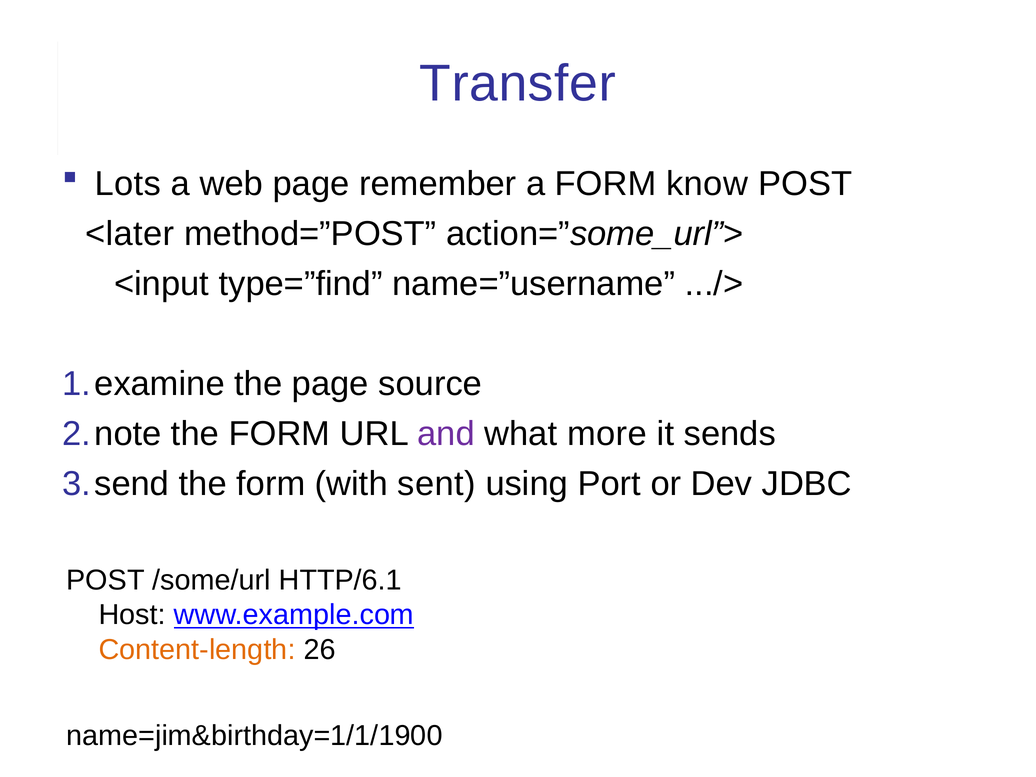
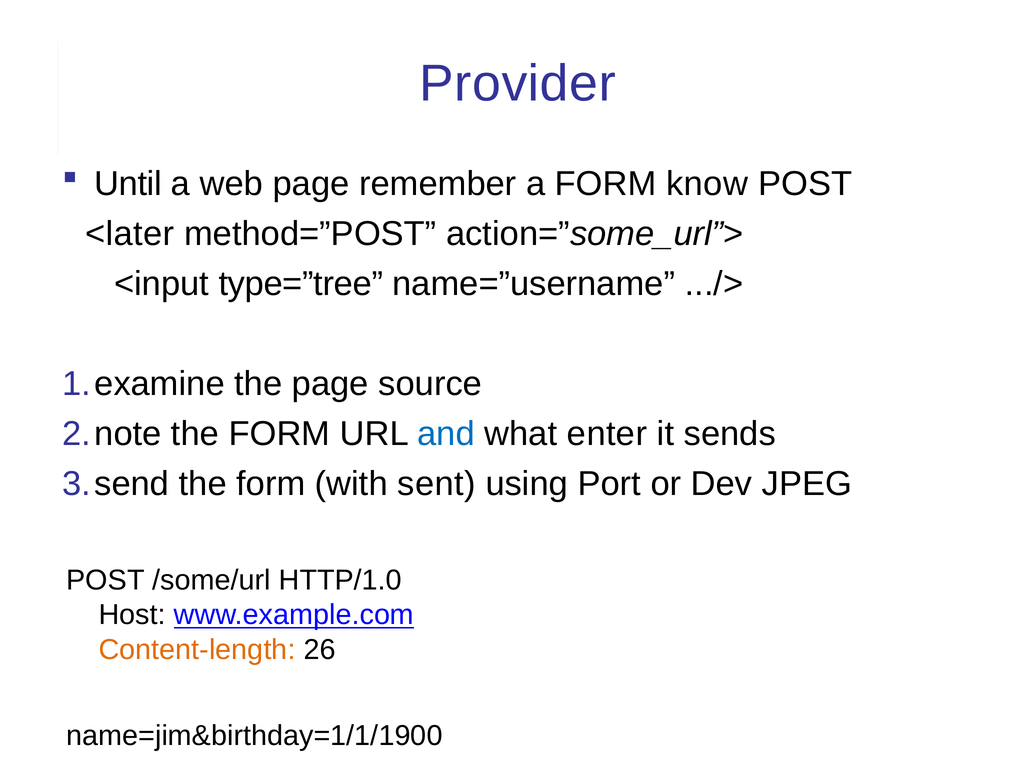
Transfer: Transfer -> Provider (518, 84)
Lots: Lots -> Until (128, 184)
type=”find: type=”find -> type=”tree (301, 284)
and colour: purple -> blue (446, 434)
more: more -> enter (607, 434)
JDBC: JDBC -> JPEG (807, 484)
HTTP/6.1: HTTP/6.1 -> HTTP/1.0 (340, 580)
